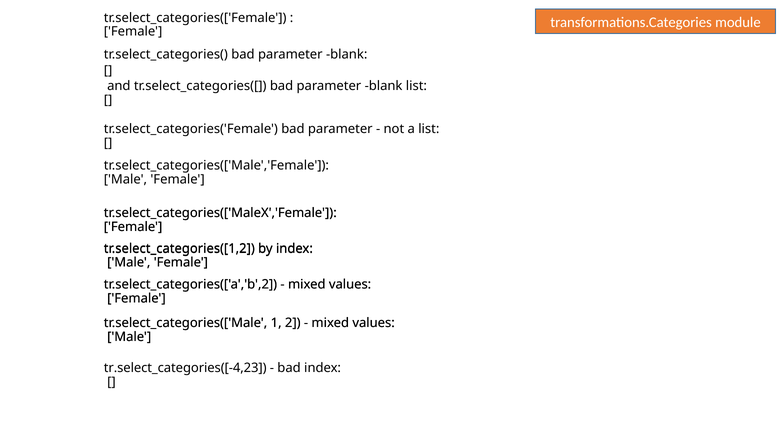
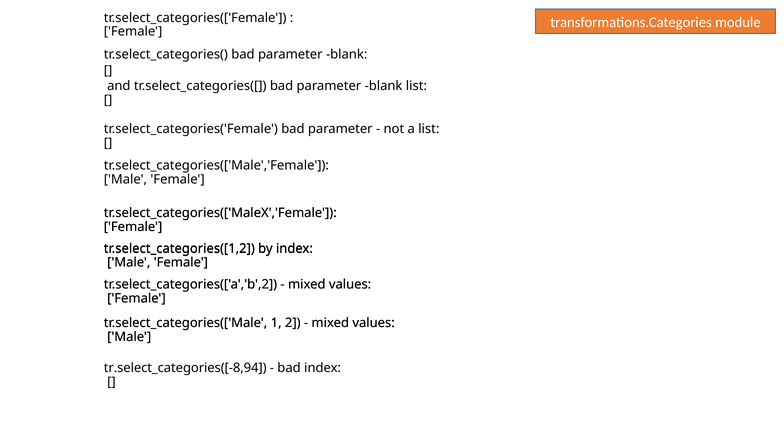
tr.select_categories([-4,23: tr.select_categories([-4,23 -> tr.select_categories([-8,94 (185, 368)
